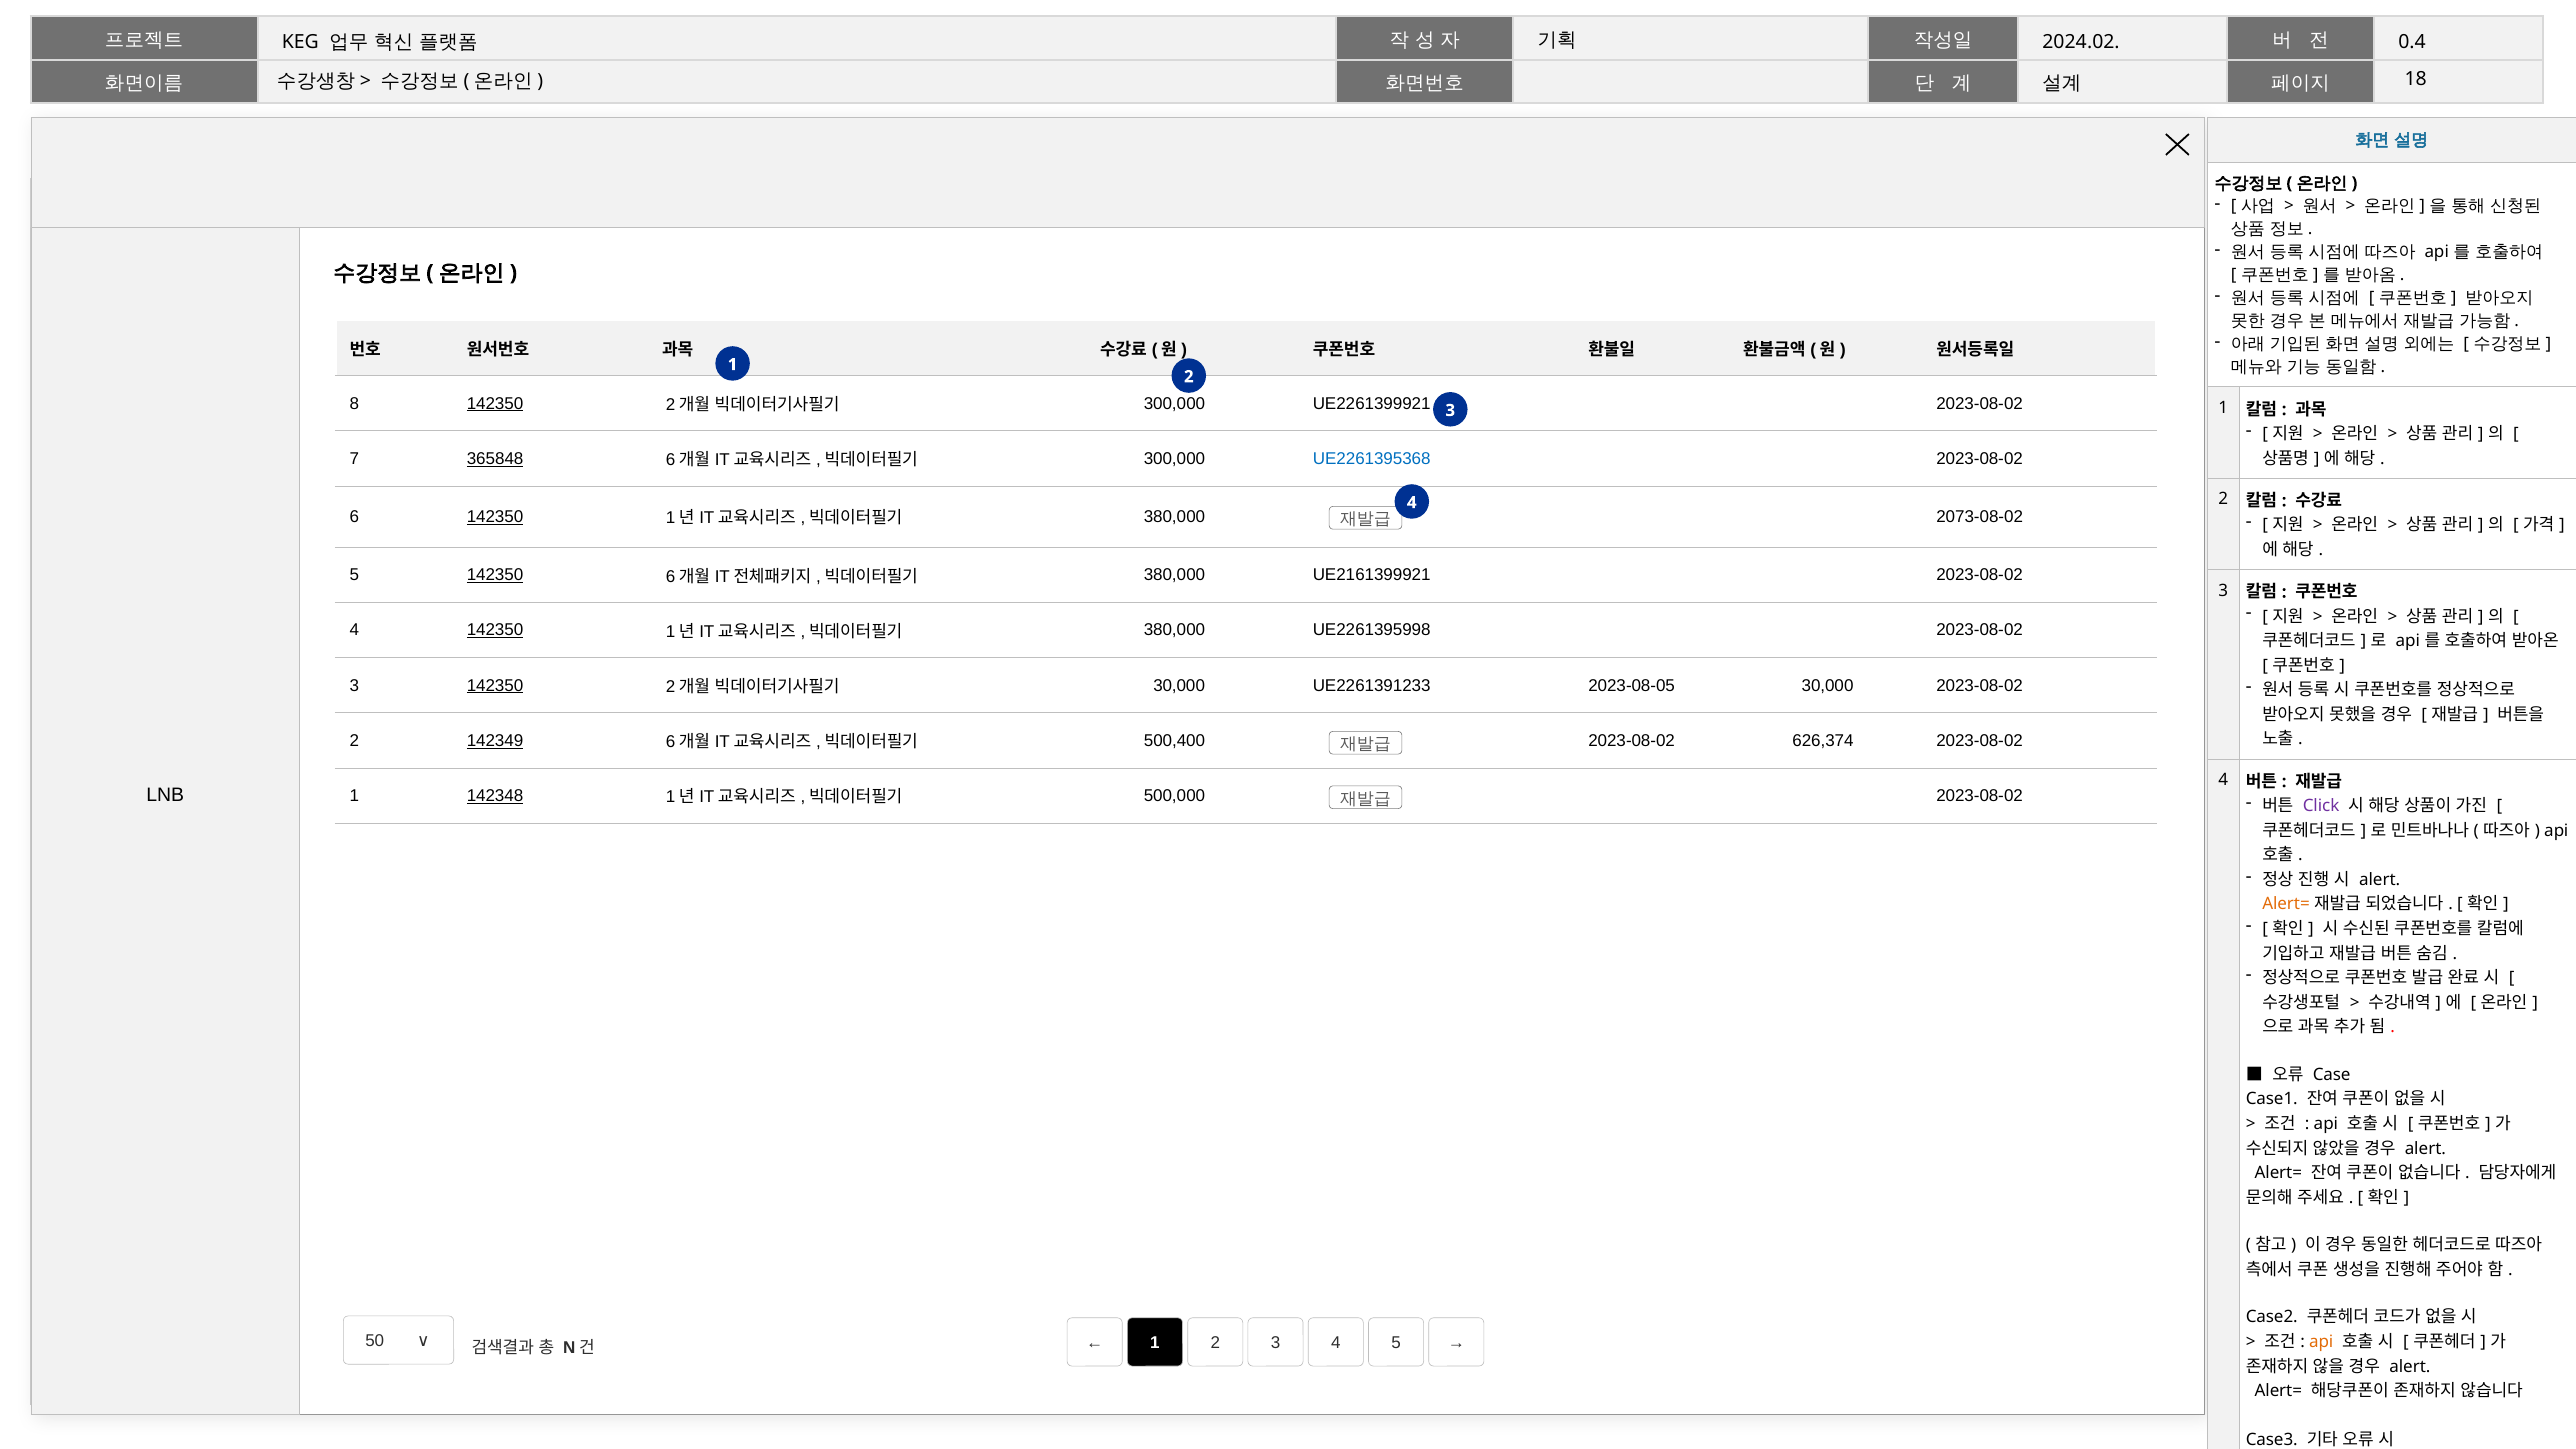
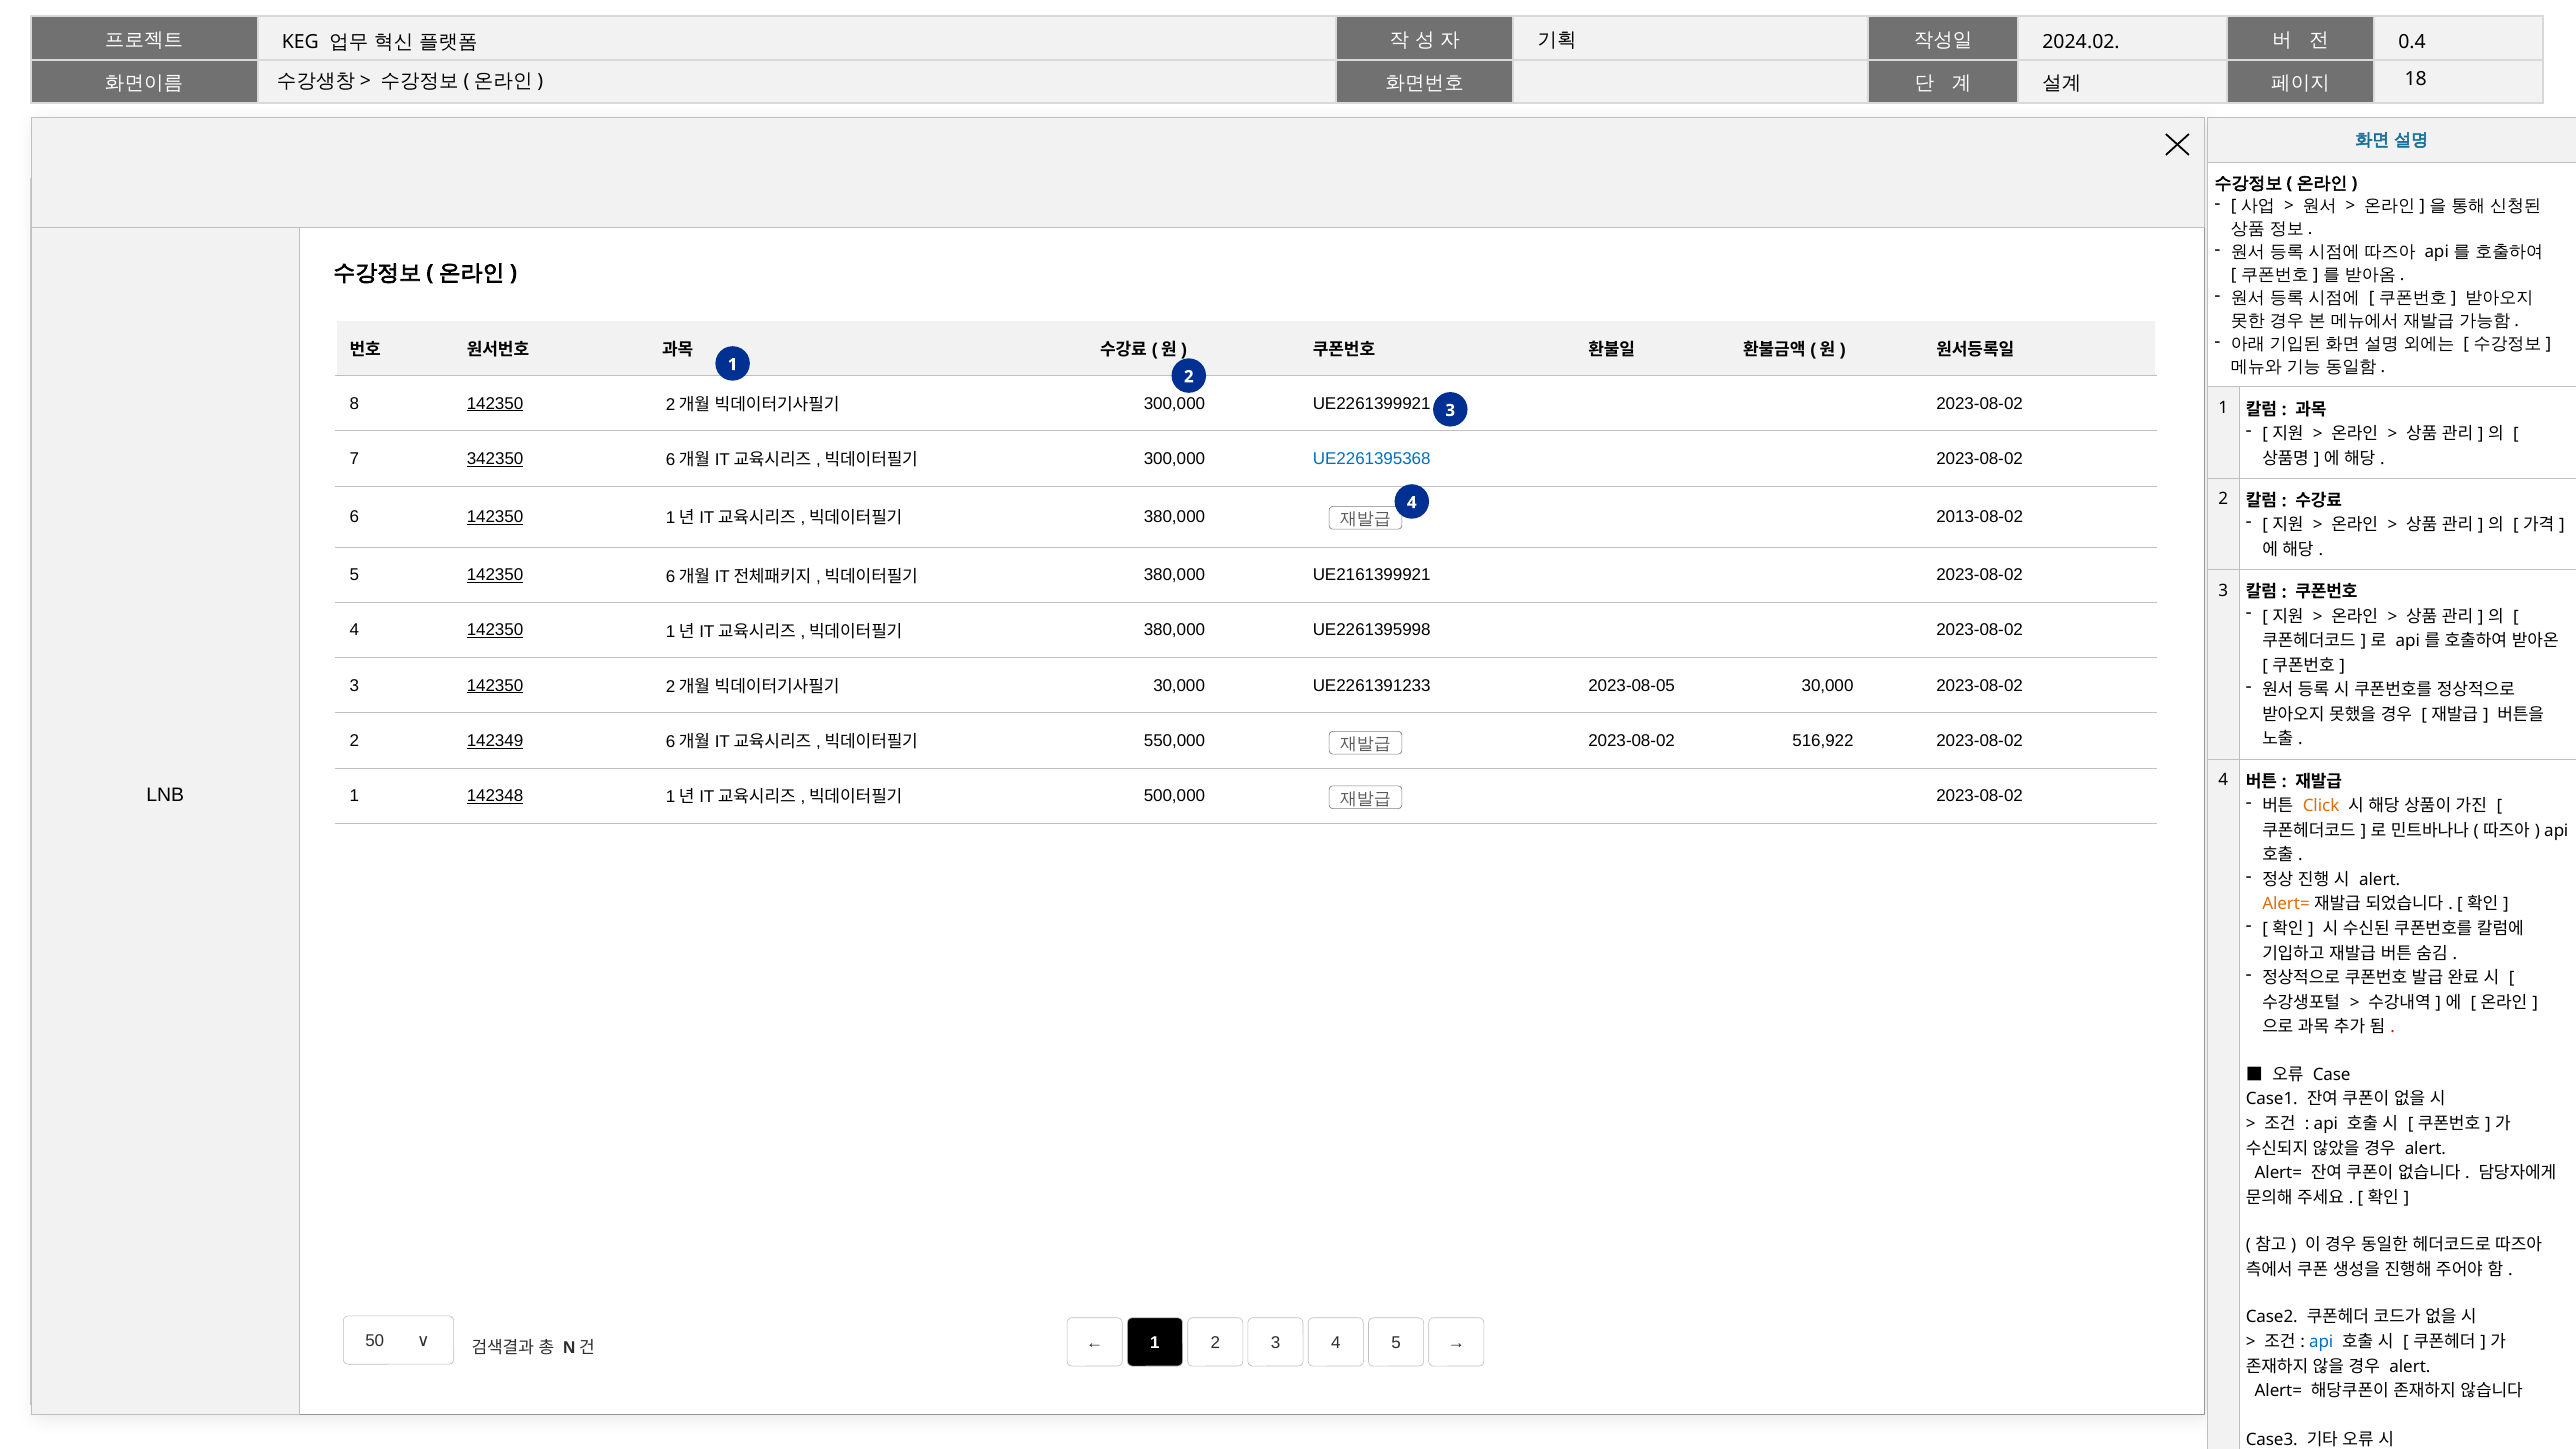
365848: 365848 -> 342350 (495, 459)
2073-08-02: 2073-08-02 -> 2013-08-02 (1980, 517)
500,400: 500,400 -> 550,000 (1175, 741)
626,374: 626,374 -> 516,922 (1823, 741)
Click colour: purple -> orange (2321, 806)
api colour: orange -> blue (2321, 1342)
